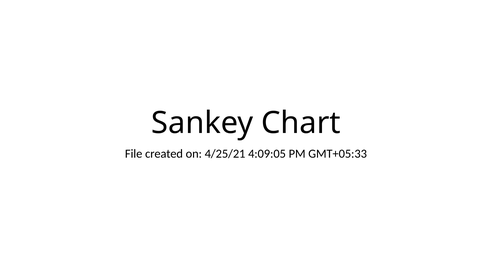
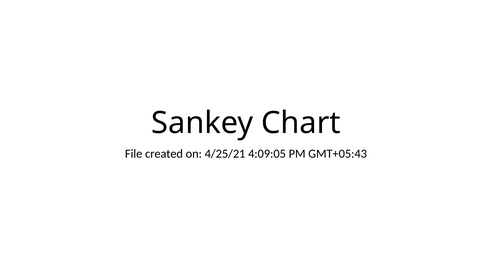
GMT+05:33: GMT+05:33 -> GMT+05:43 (338, 154)
